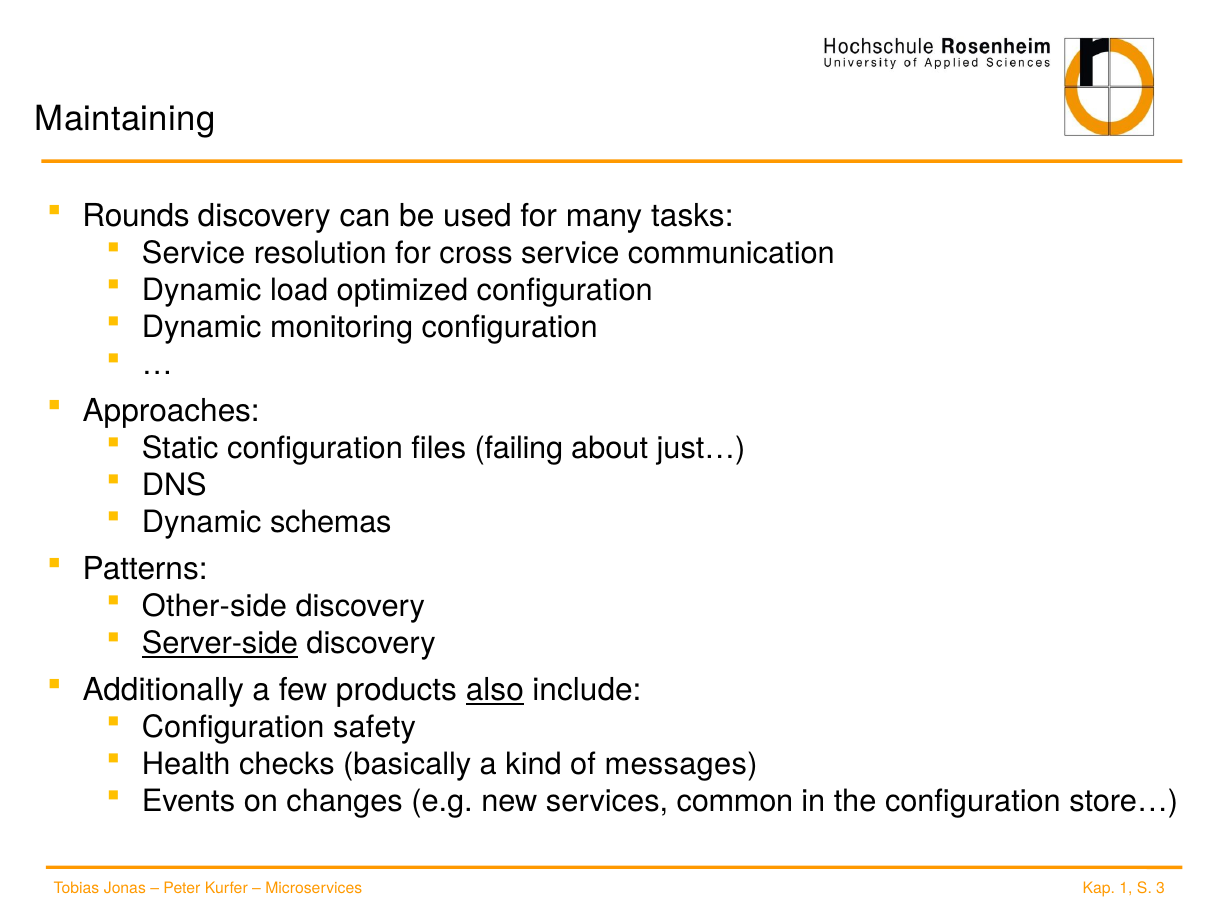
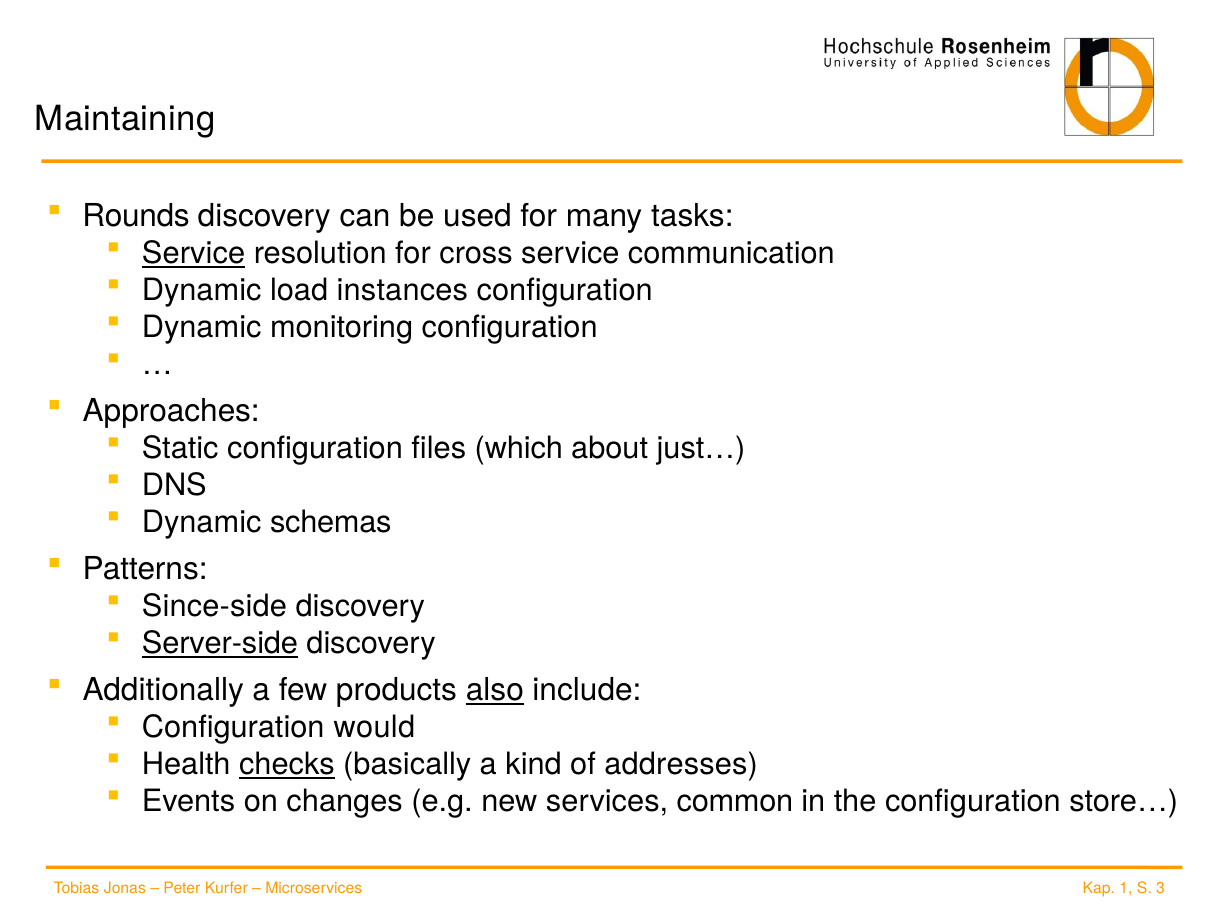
Service underline: none -> present (194, 253)
optimized: optimized -> instances (402, 290)
failing: failing -> which (519, 449)
Other-side: Other-side -> Since-side (214, 607)
safety: safety -> would (374, 728)
checks underline: none -> present (287, 765)
messages: messages -> addresses (681, 765)
